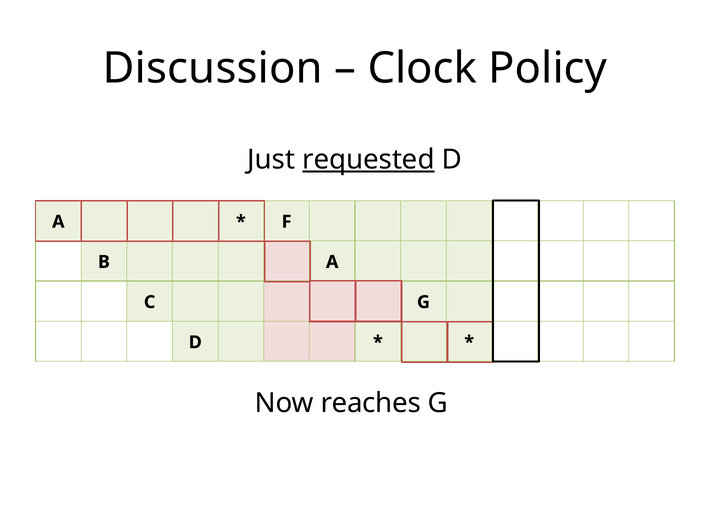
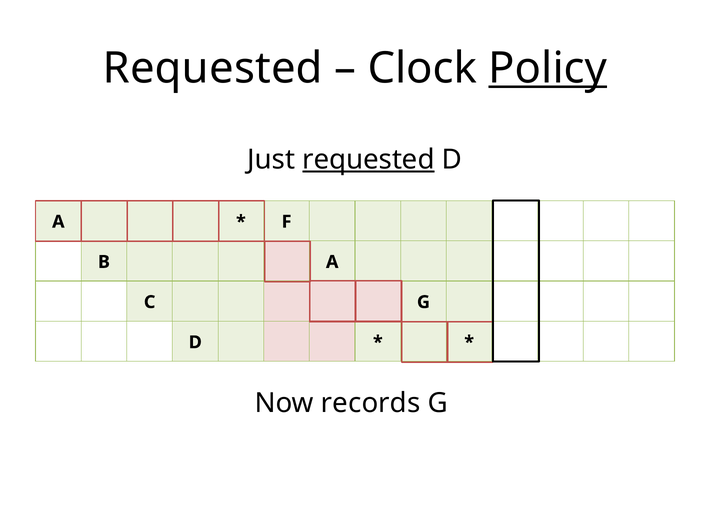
Discussion: Discussion -> Requested (213, 68)
Policy underline: none -> present (548, 68)
reaches: reaches -> records (371, 403)
